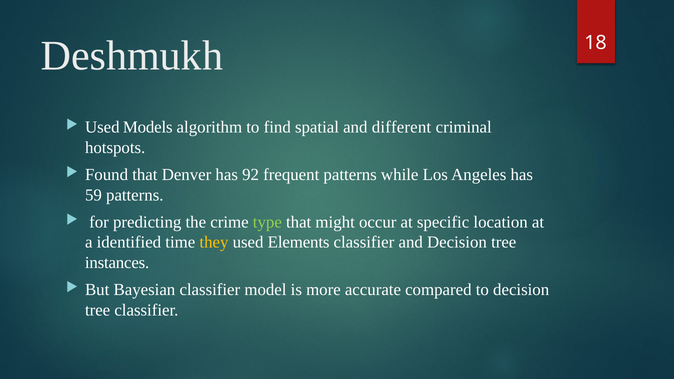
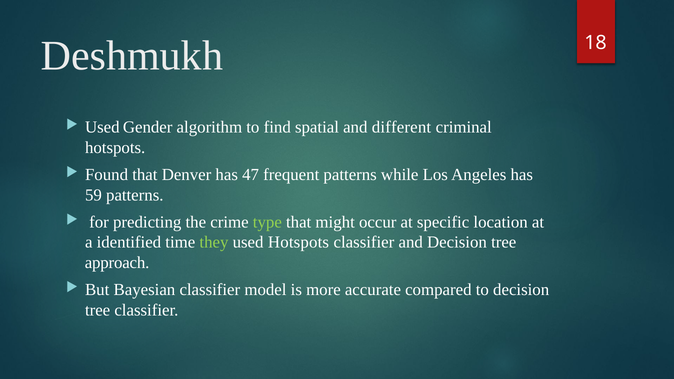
Models: Models -> Gender (148, 127)
92: 92 -> 47 (251, 175)
they colour: yellow -> light green (214, 242)
used Elements: Elements -> Hotspots (298, 242)
instances: instances -> approach (117, 263)
